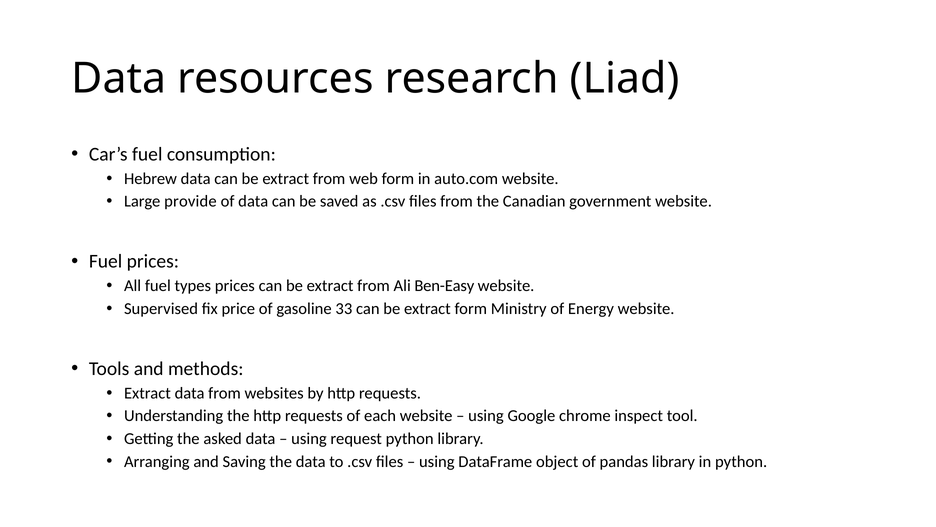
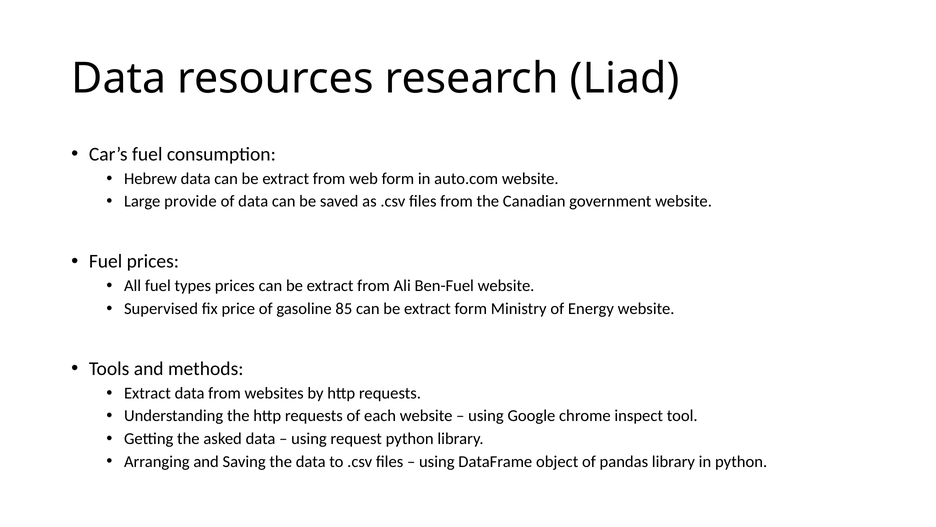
Ben-Easy: Ben-Easy -> Ben-Fuel (444, 286)
33: 33 -> 85 (344, 308)
